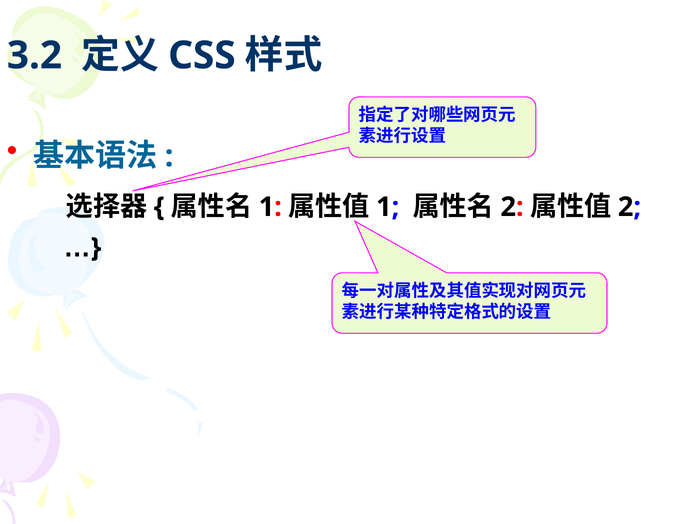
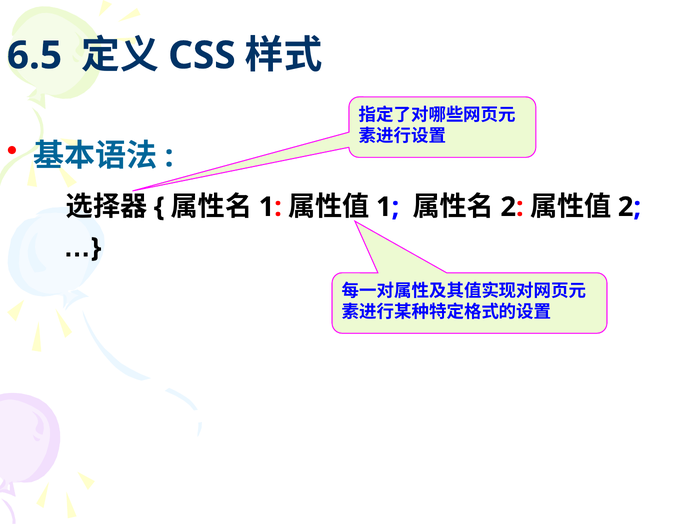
3.2: 3.2 -> 6.5 (34, 55)
